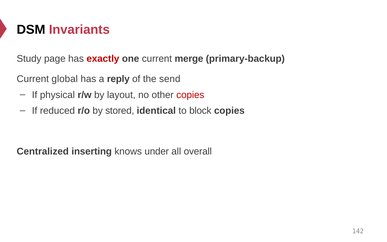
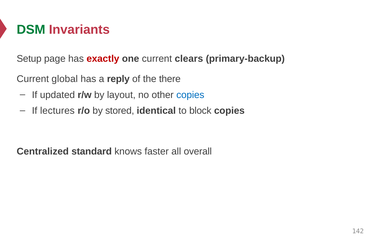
DSM colour: black -> green (31, 30)
Study: Study -> Setup (29, 59)
merge: merge -> clears (189, 59)
send: send -> there (170, 79)
physical: physical -> updated (57, 95)
copies colour: red -> blue (190, 95)
reduced: reduced -> lectures (57, 111)
inserting: inserting -> standard (92, 151)
under: under -> faster (157, 151)
